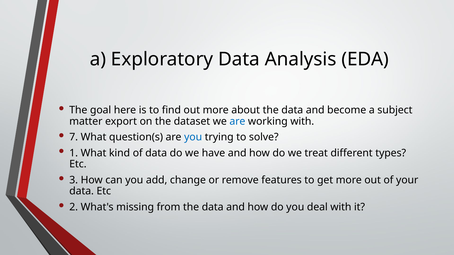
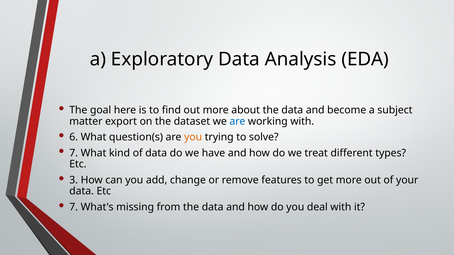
7: 7 -> 6 (74, 137)
you colour: blue -> orange (193, 137)
1: 1 -> 7 (74, 153)
2: 2 -> 7 (74, 207)
